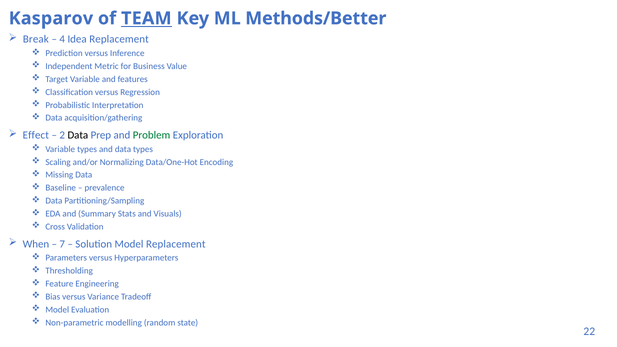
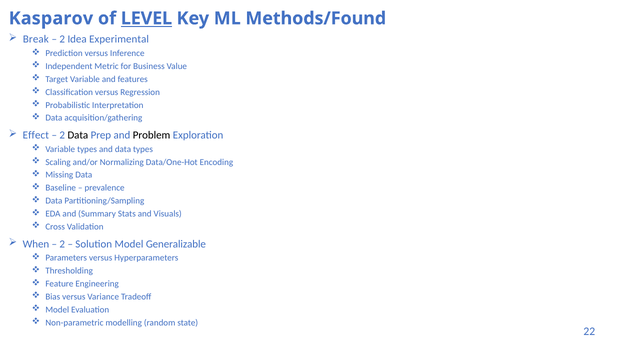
TEAM: TEAM -> LEVEL (146, 18)
Methods/Better: Methods/Better -> Methods/Found (316, 18)
4: 4 -> 2 (62, 39)
Idea Replacement: Replacement -> Experimental (119, 39)
Problem colour: green -> black (152, 135)
7: 7 -> 2 (62, 244)
Model Replacement: Replacement -> Generalizable (176, 244)
